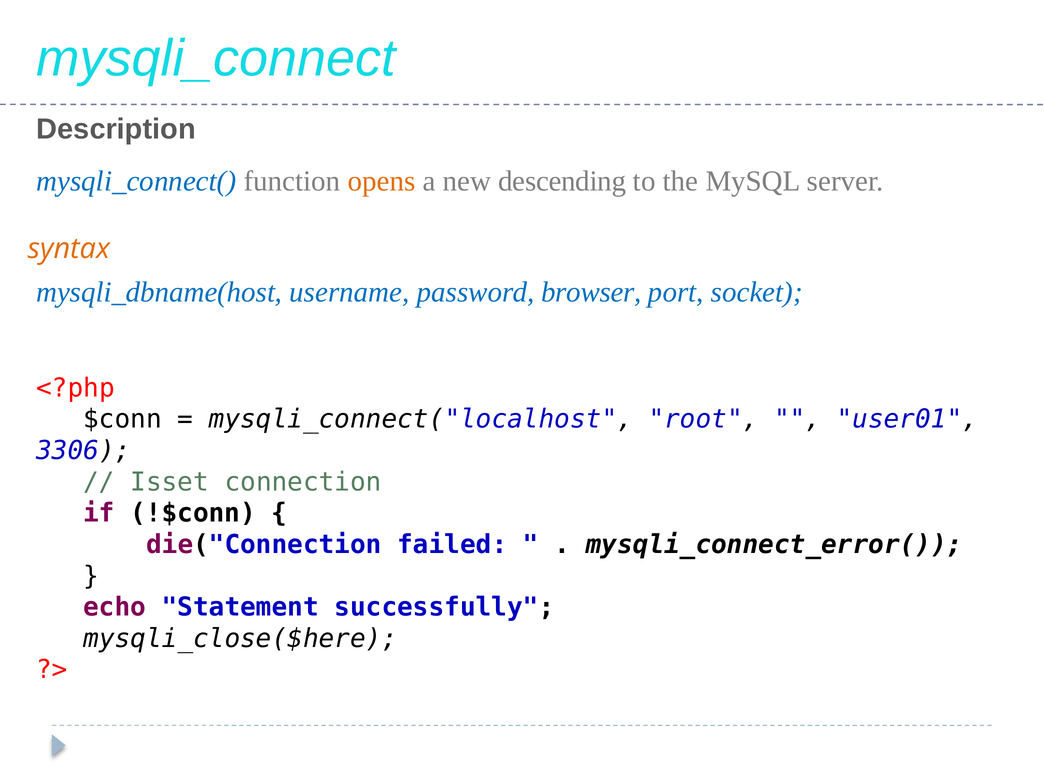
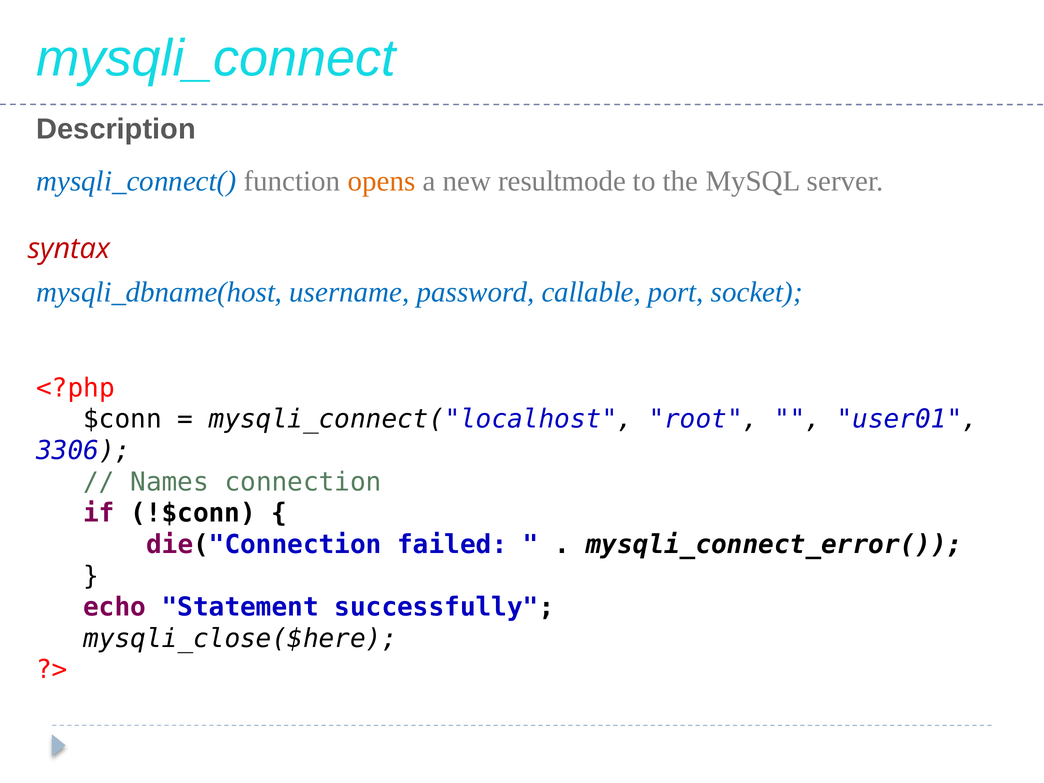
descending: descending -> resultmode (562, 181)
syntax colour: orange -> red (69, 249)
browser: browser -> callable (591, 292)
Isset: Isset -> Names (170, 482)
